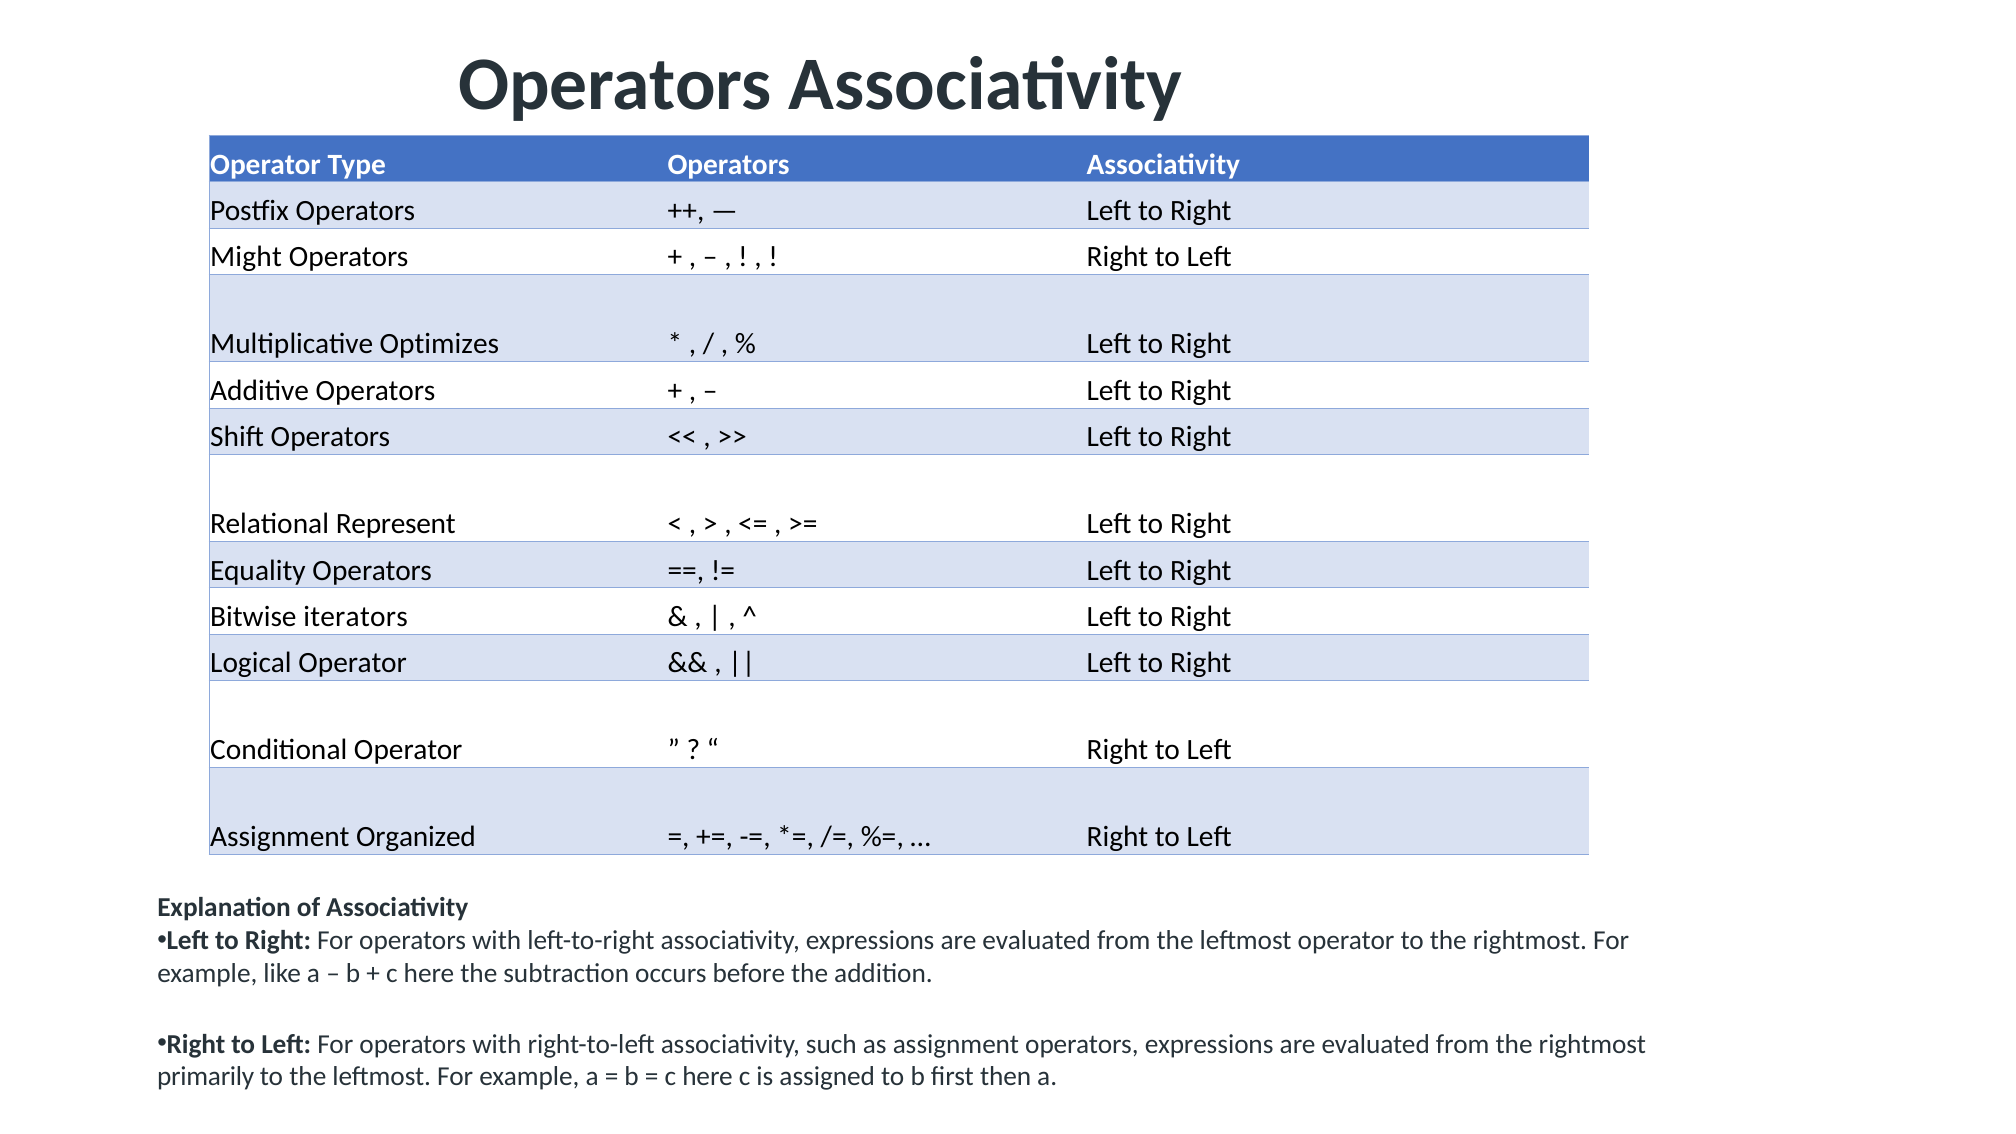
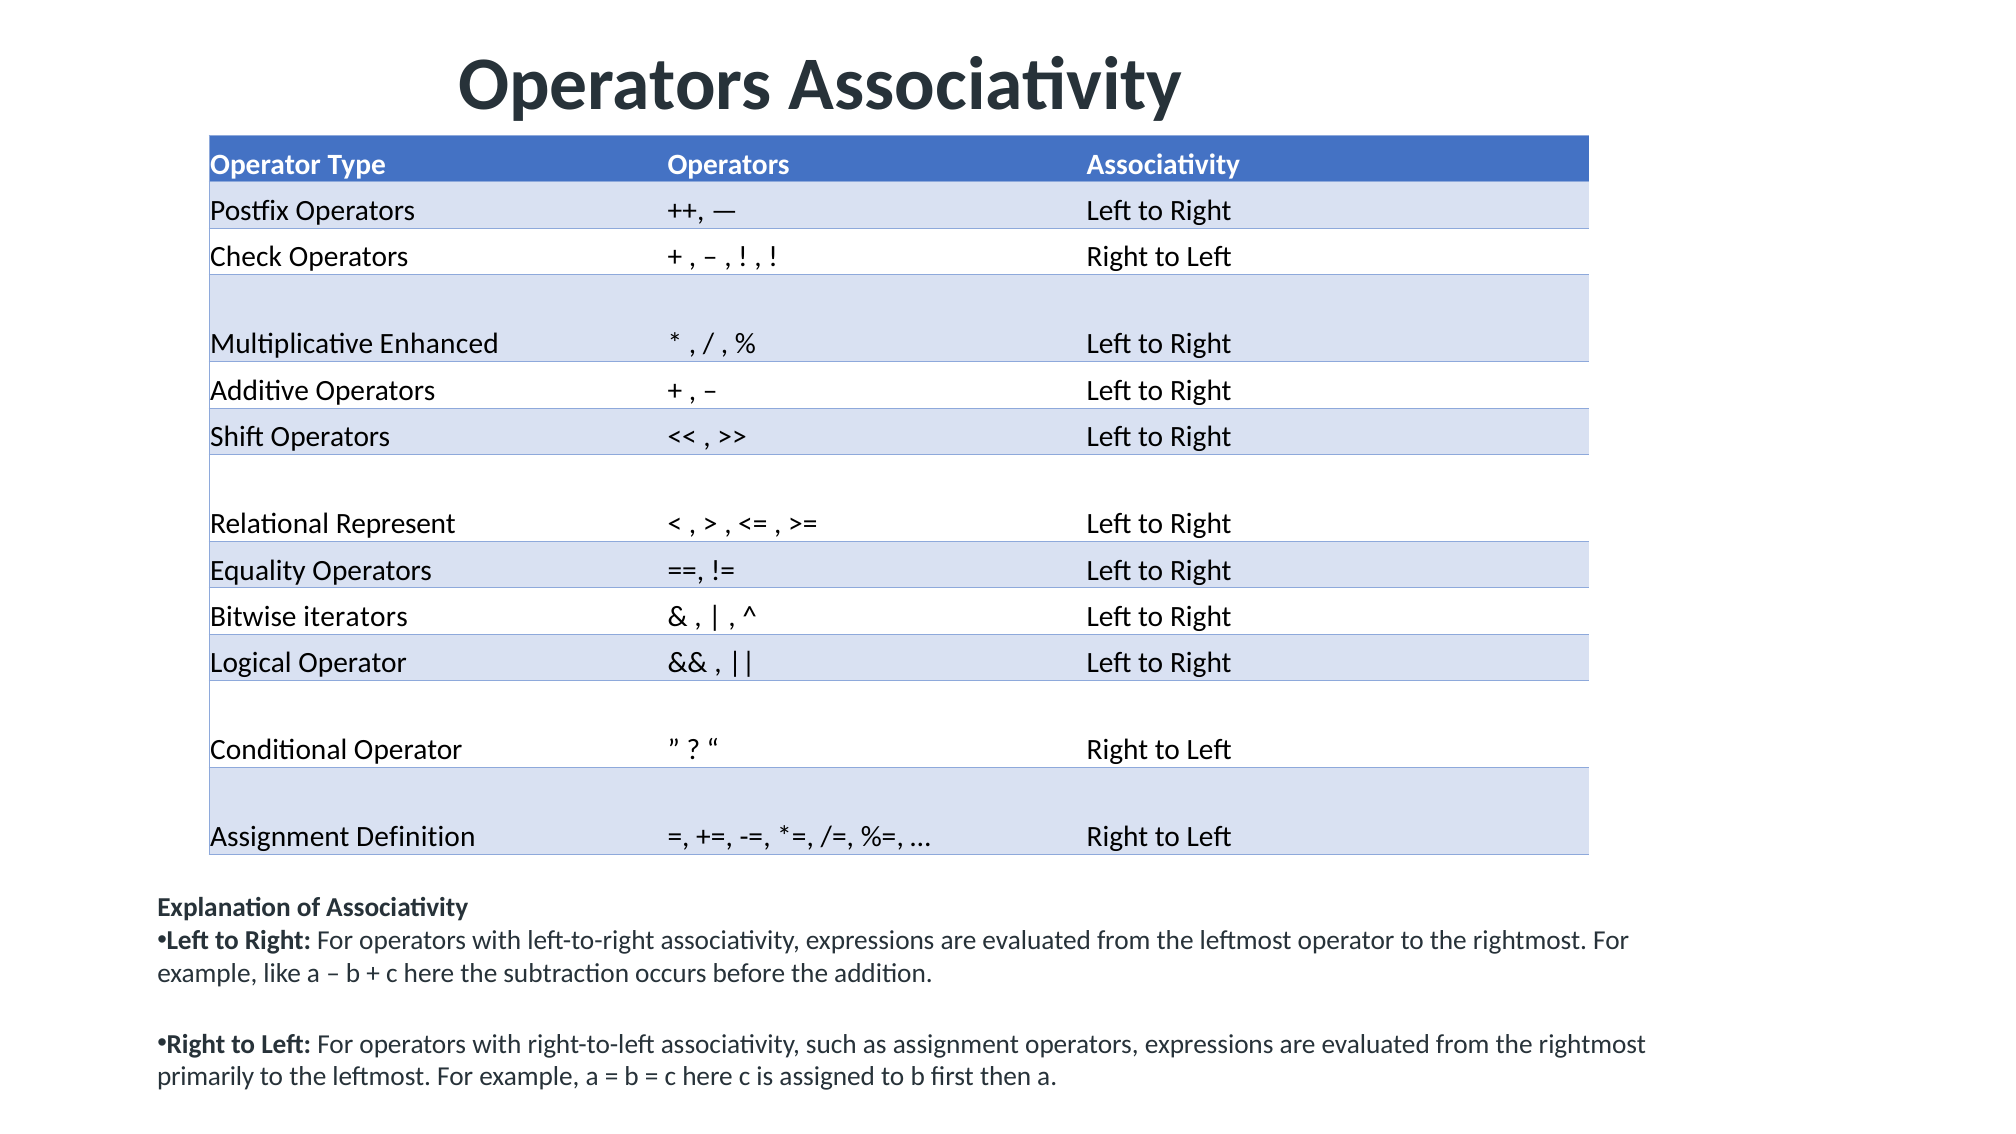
Might: Might -> Check (246, 257)
Optimizes: Optimizes -> Enhanced (439, 344)
Organized: Organized -> Definition (416, 837)
